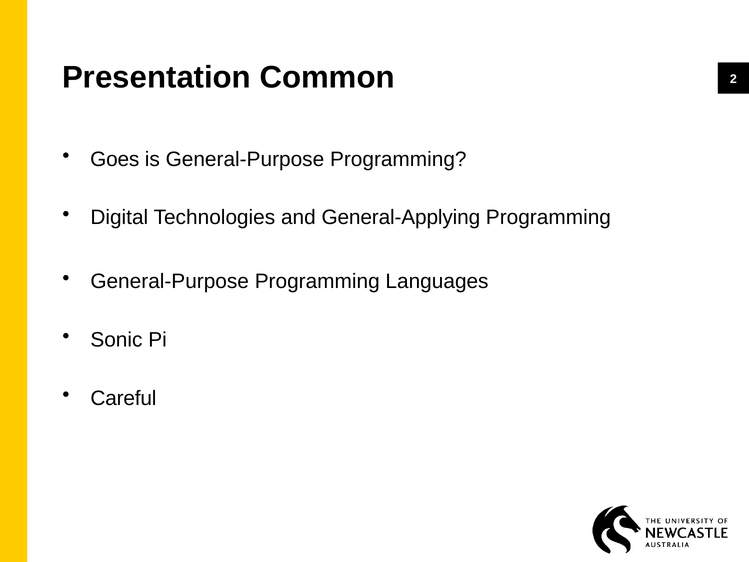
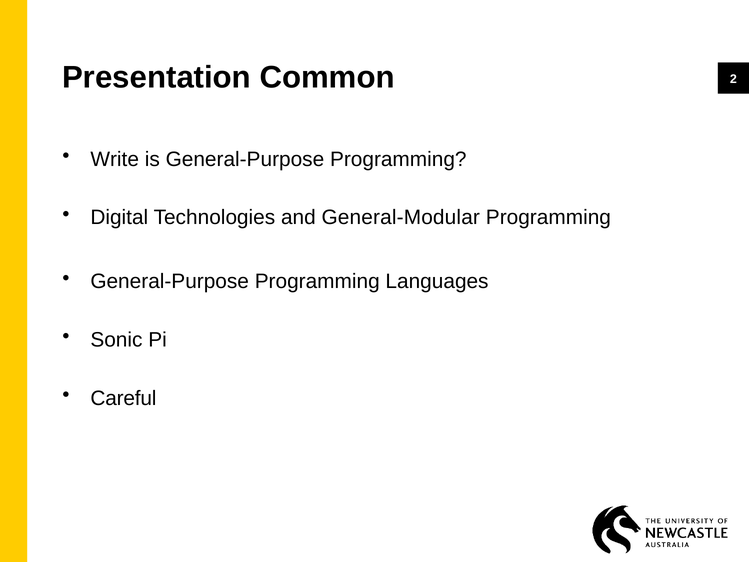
Goes: Goes -> Write (115, 159)
General-Applying: General-Applying -> General-Modular (401, 217)
